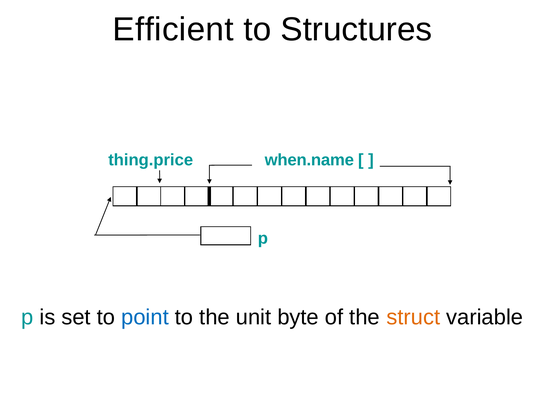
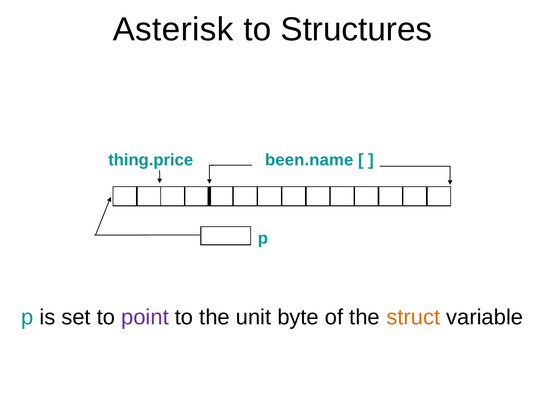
Efficient: Efficient -> Asterisk (173, 30)
when.name: when.name -> been.name (309, 160)
point colour: blue -> purple (145, 317)
